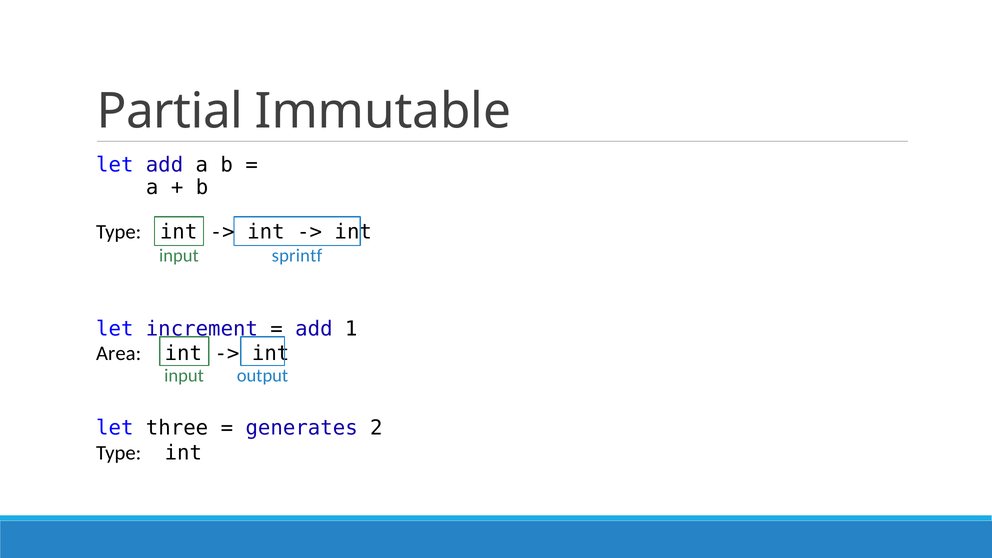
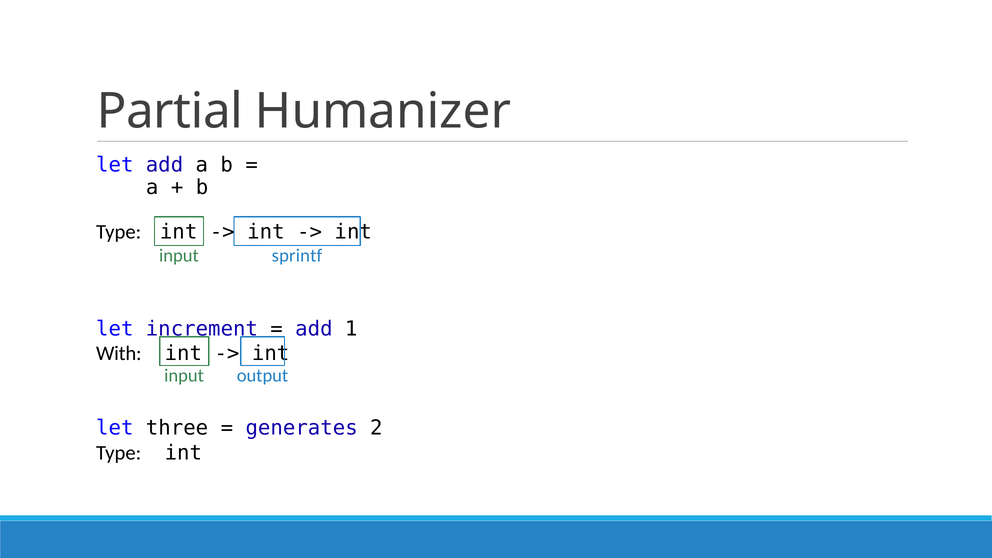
Immutable: Immutable -> Humanizer (383, 111)
Area: Area -> With (119, 354)
